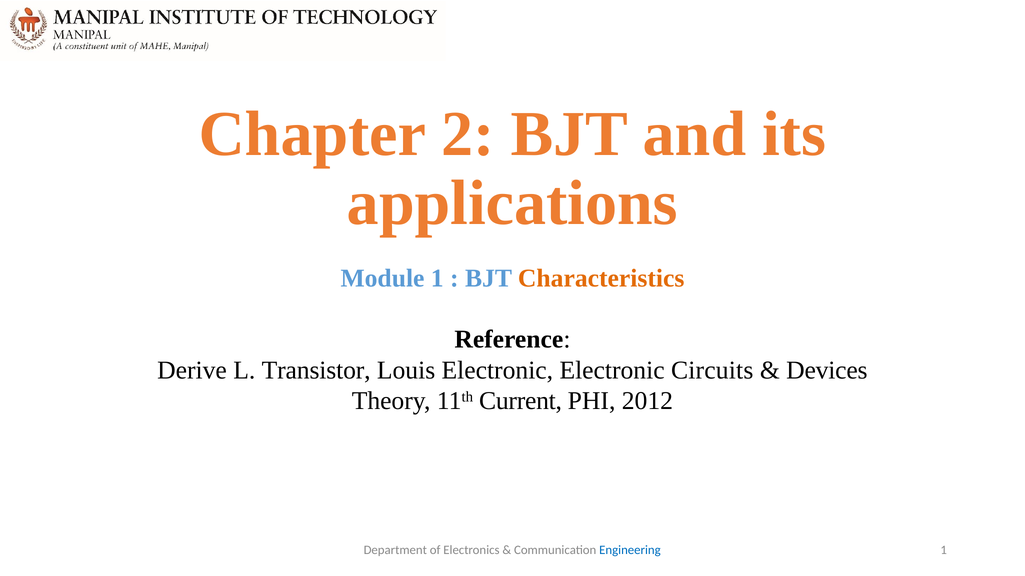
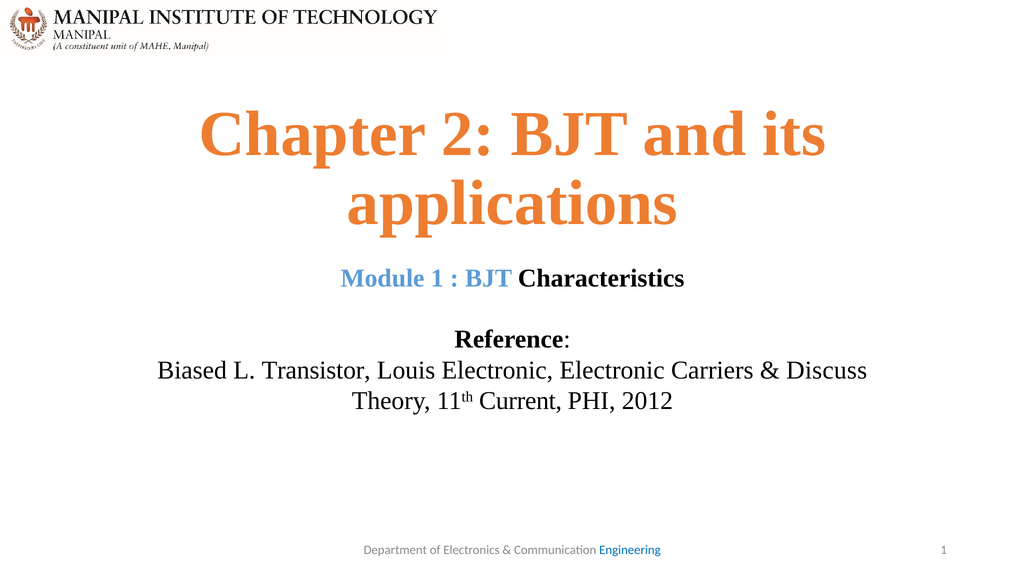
Characteristics colour: orange -> black (601, 278)
Derive: Derive -> Biased (192, 371)
Circuits: Circuits -> Carriers (712, 371)
Devices: Devices -> Discuss (827, 371)
